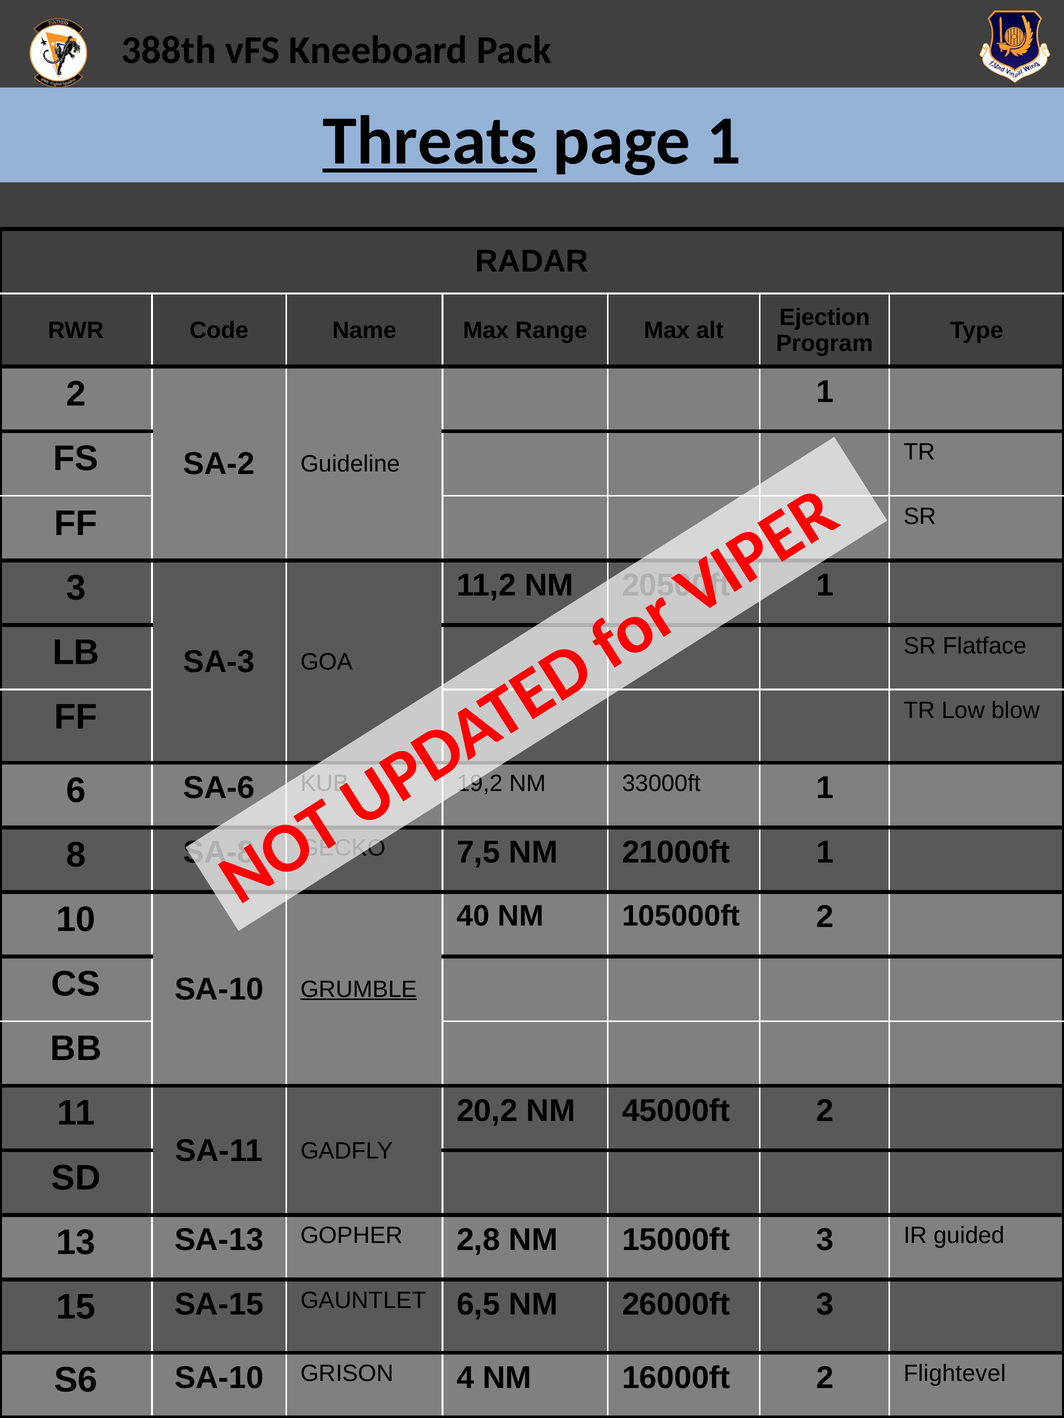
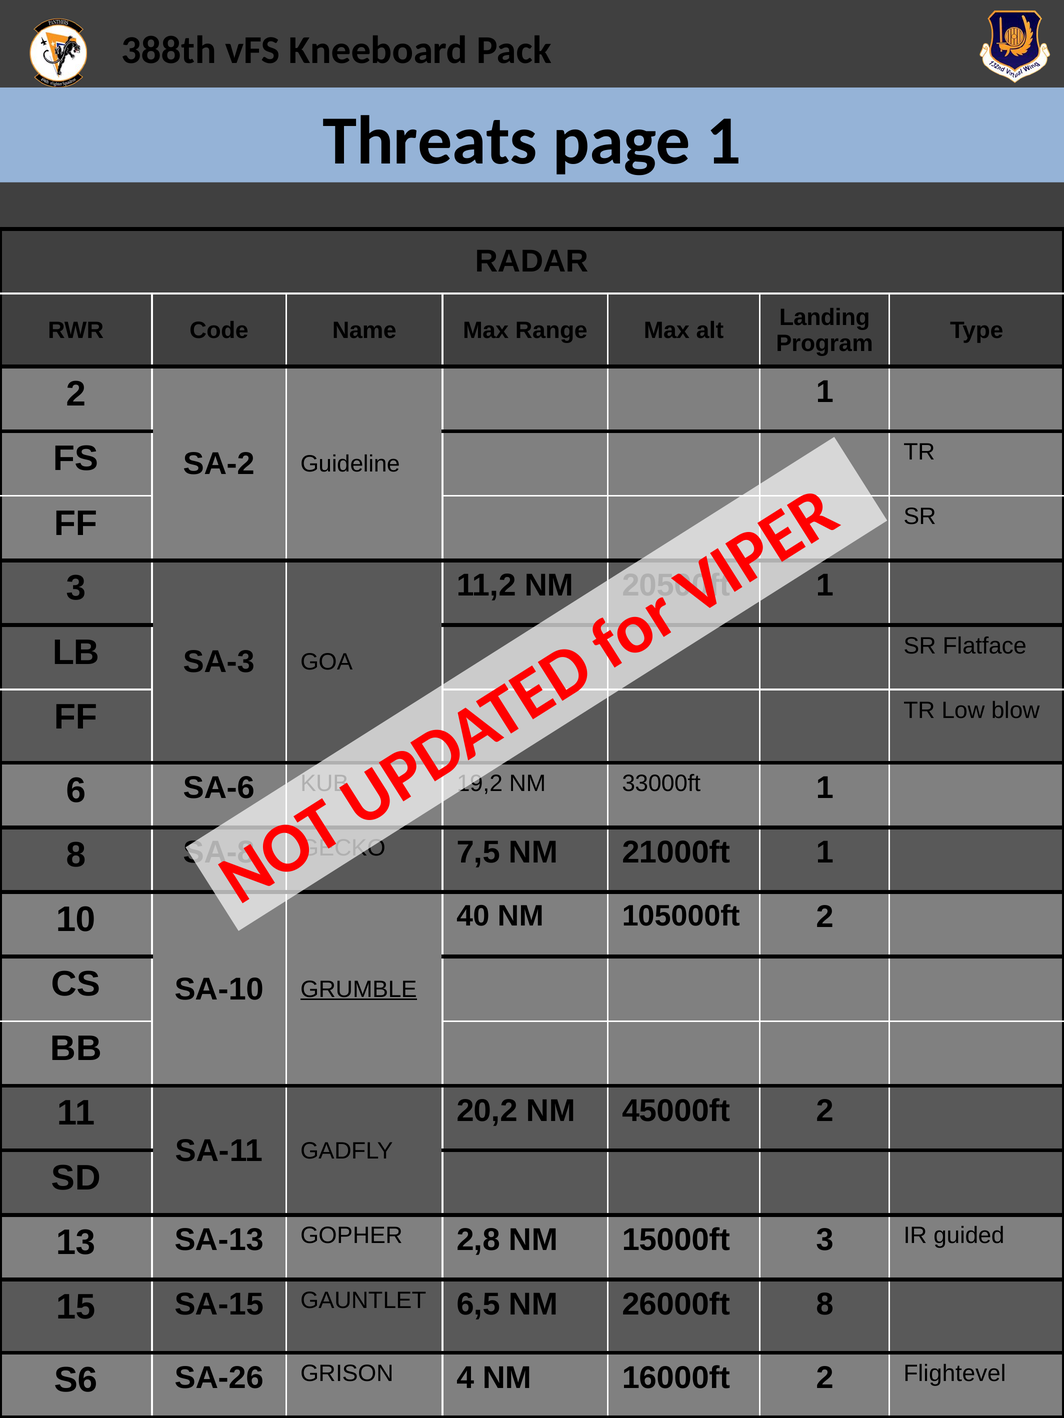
Threats underline: present -> none (430, 141)
Ejection: Ejection -> Landing (825, 317)
26000ft 3: 3 -> 8 (825, 1305)
S6 SA-10: SA-10 -> SA-26 (219, 1378)
